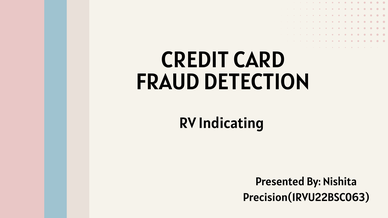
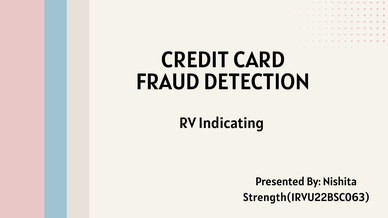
Precision(1RVU22BSC063: Precision(1RVU22BSC063 -> Strength(1RVU22BSC063 (306, 198)
